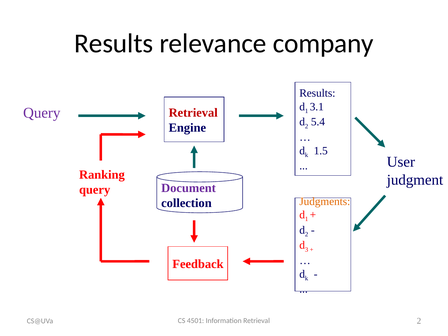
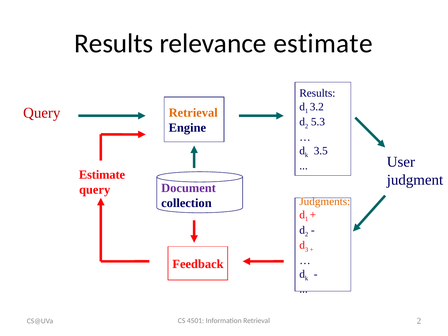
relevance company: company -> estimate (323, 43)
3.1: 3.1 -> 3.2 (317, 107)
Query colour: purple -> red (42, 113)
Retrieval colour: red -> orange (193, 113)
5.4: 5.4 -> 5.3 (318, 122)
1.5: 1.5 -> 3.5 (321, 151)
Ranking: Ranking -> Estimate (102, 175)
